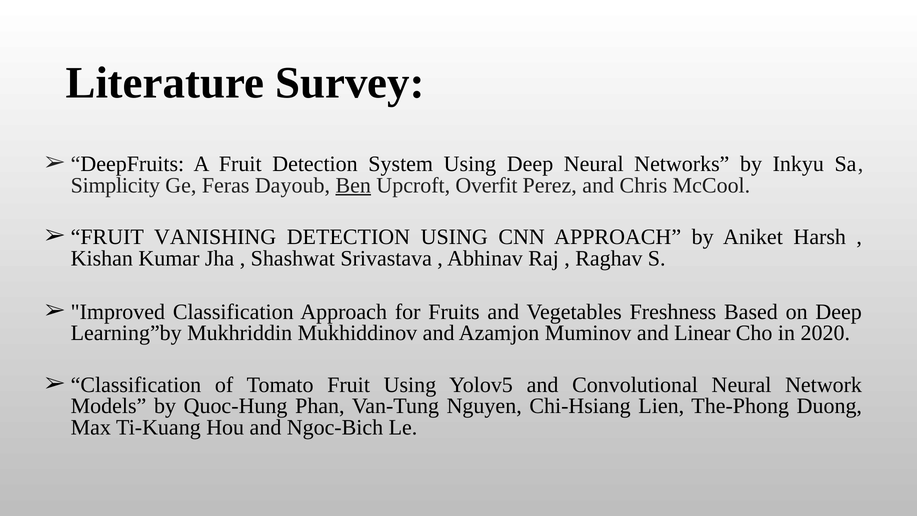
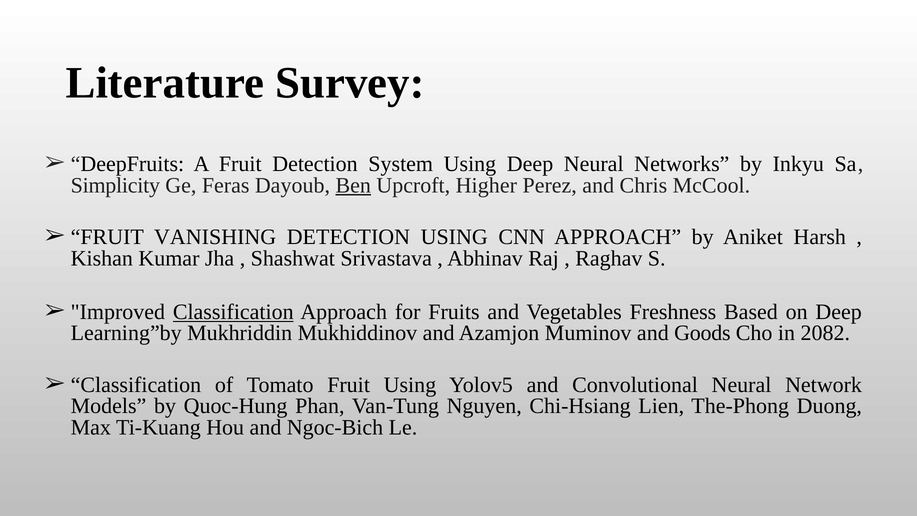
Overfit: Overfit -> Higher (486, 185)
Classification underline: none -> present (233, 312)
Linear: Linear -> Goods (702, 333)
2020: 2020 -> 2082 (825, 333)
